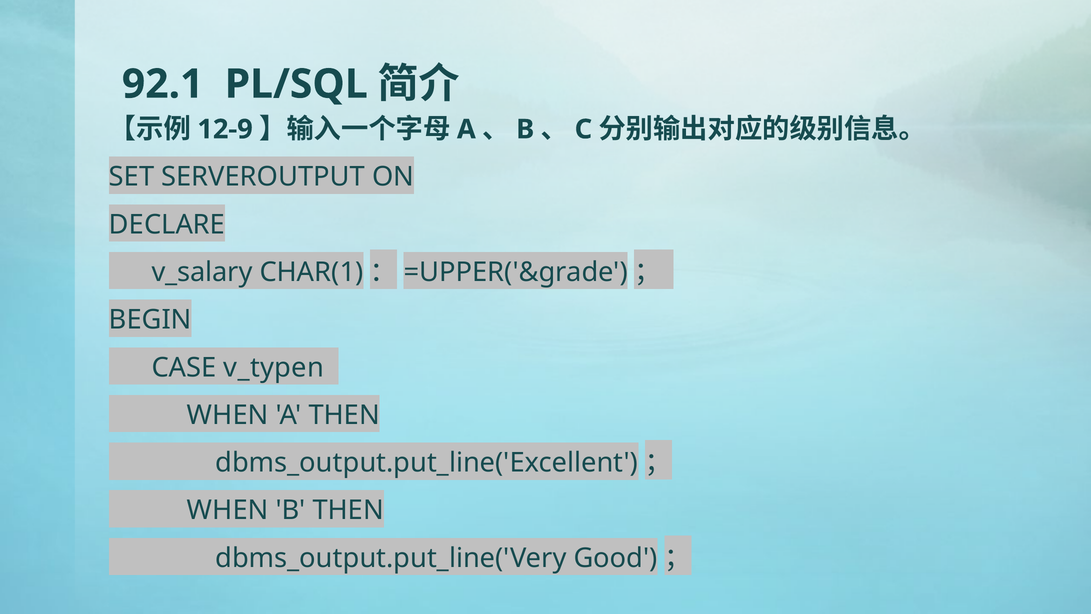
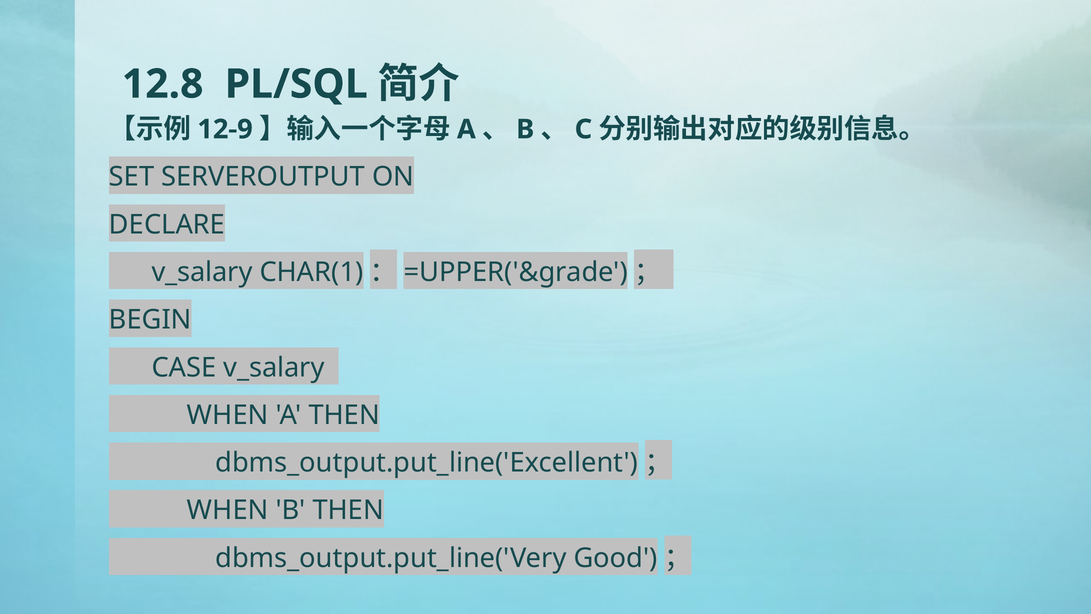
92.1: 92.1 -> 12.8 (163, 84)
CASE v_typen: v_typen -> v_salary (274, 367)
